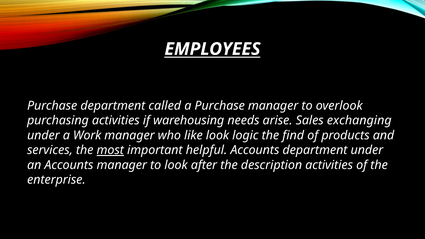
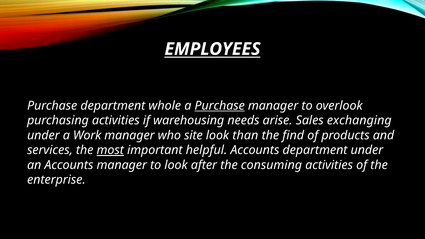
called: called -> whole (165, 106)
Purchase underline: none -> present (220, 106)
like: like -> site (193, 135)
logic: logic -> than (245, 135)
description: description -> consuming (271, 165)
